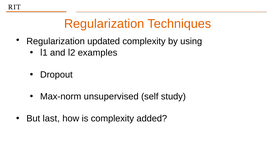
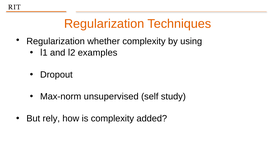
updated: updated -> whether (104, 41)
last: last -> rely (51, 119)
